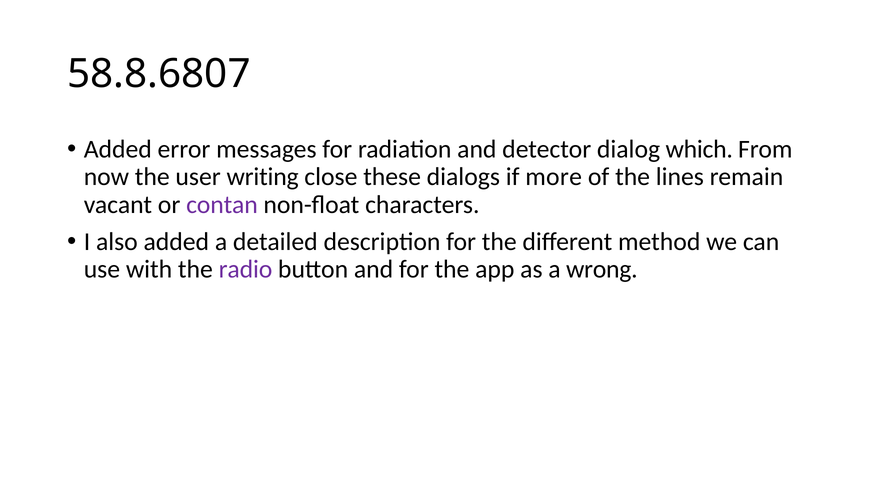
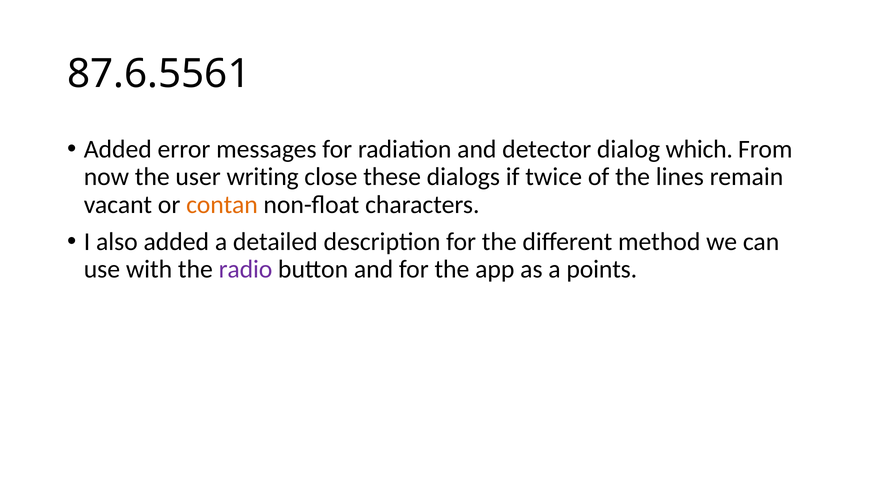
58.8.6807: 58.8.6807 -> 87.6.5561 (159, 74)
more: more -> twice (554, 177)
contan colour: purple -> orange (222, 205)
wrong: wrong -> points (602, 269)
